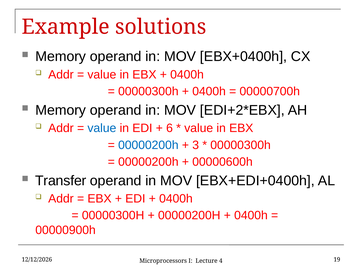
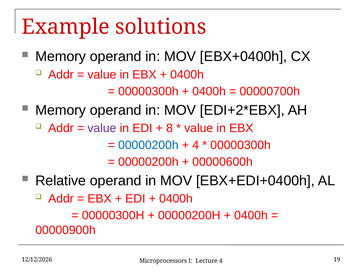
value colour: blue -> purple (102, 128)
6: 6 -> 8 (170, 128)
3: 3 -> 4 (196, 145)
Transfer: Transfer -> Relative (61, 180)
